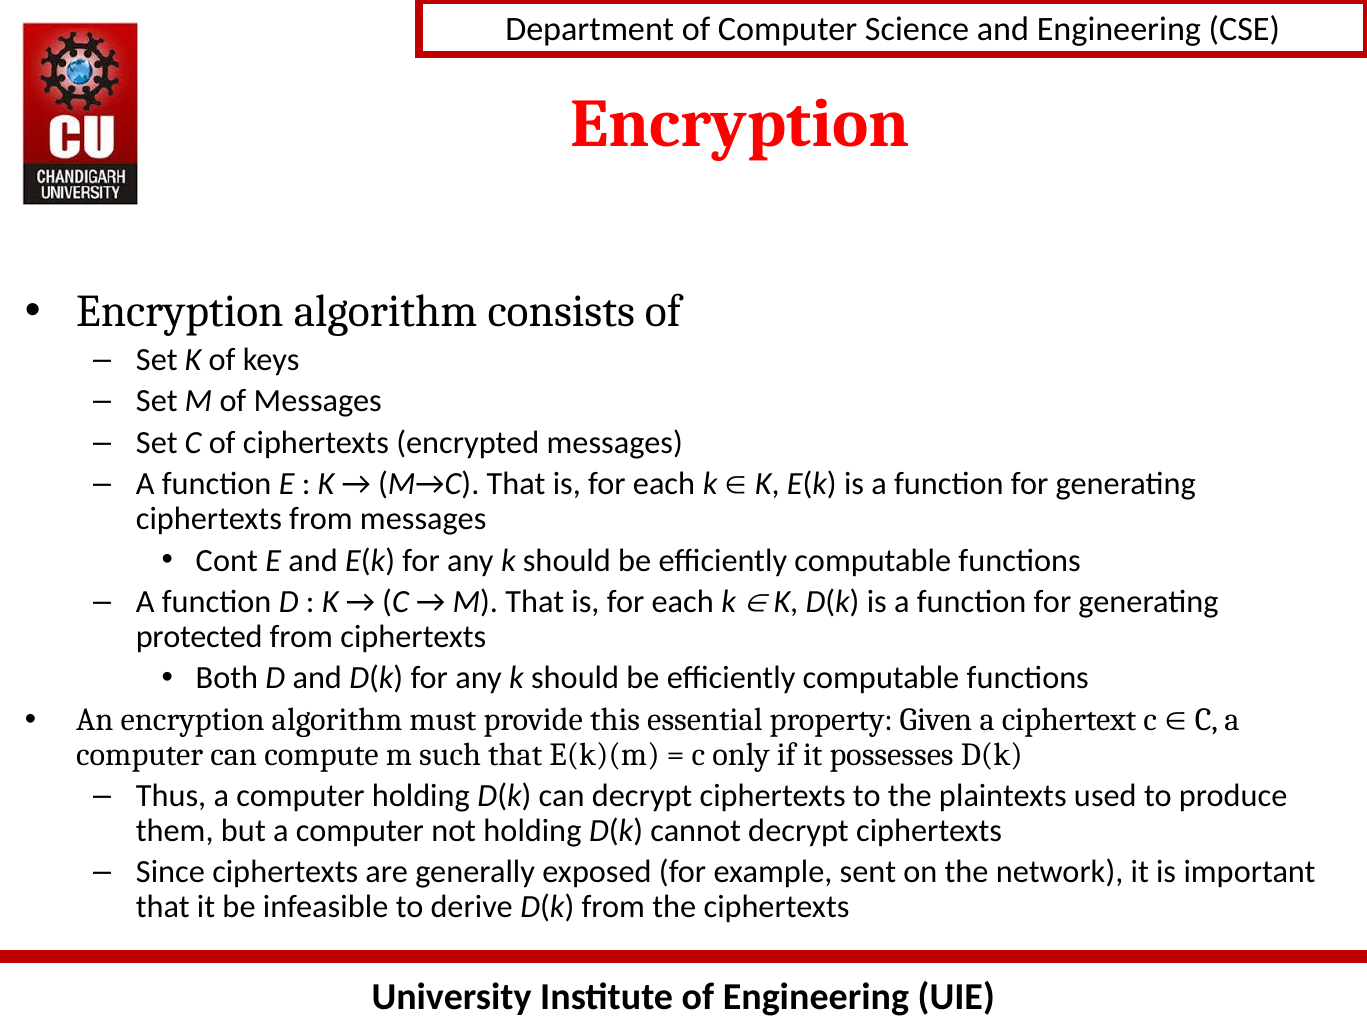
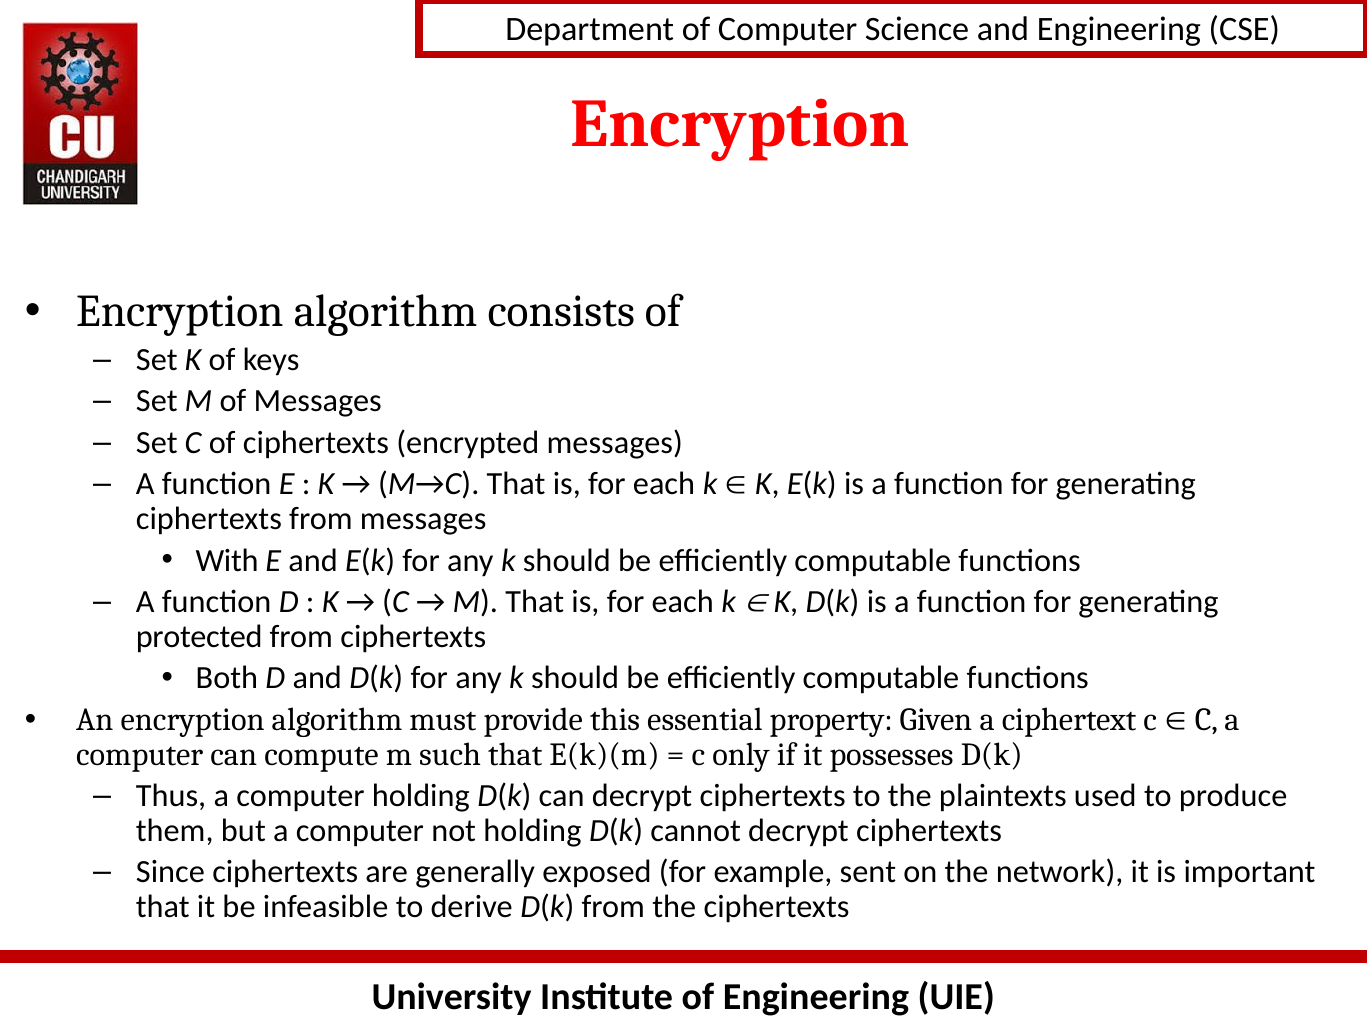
Cont: Cont -> With (227, 561)
